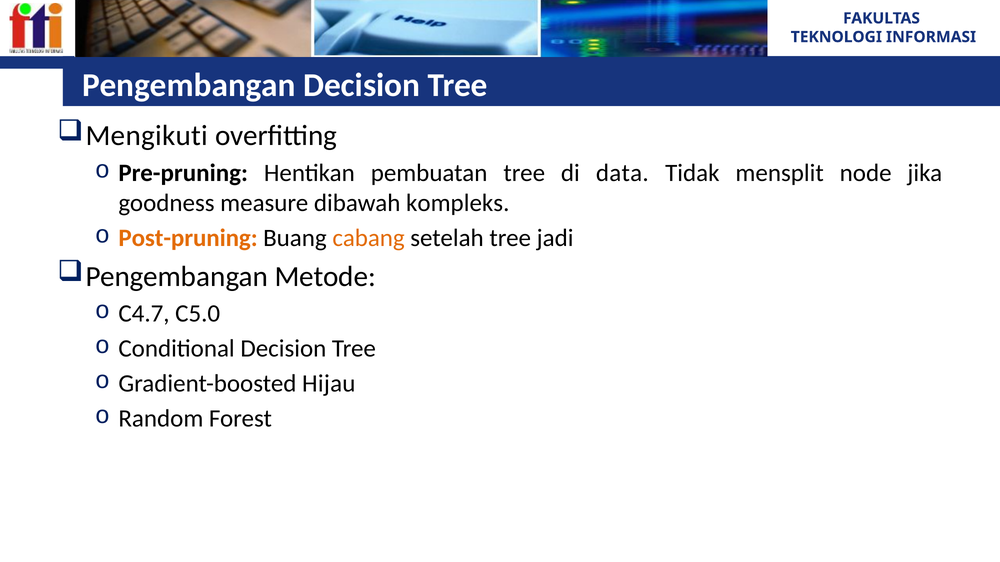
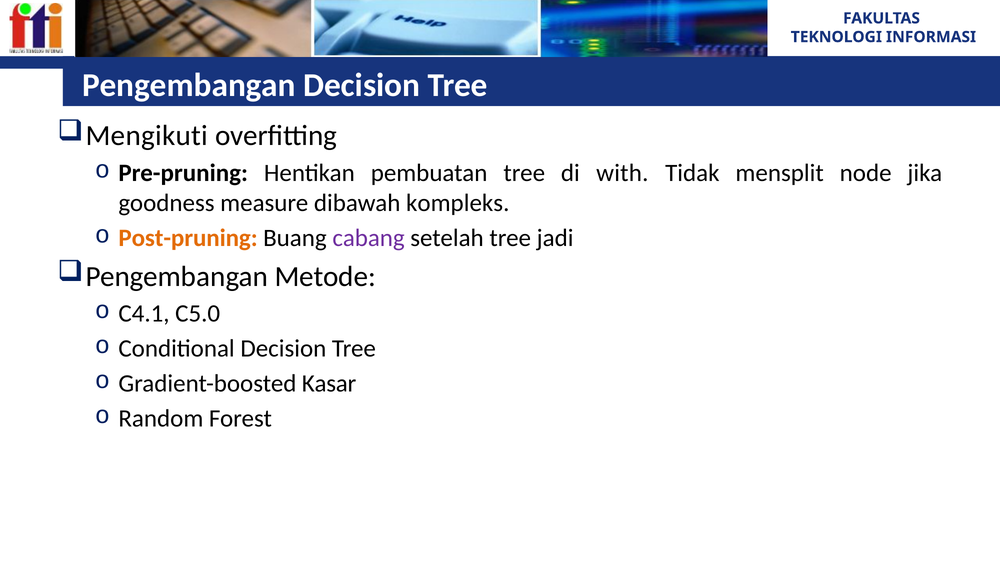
data: data -> with (622, 173)
cabang colour: orange -> purple (369, 238)
C4.7: C4.7 -> C4.1 (144, 314)
Hijau: Hijau -> Kasar (329, 384)
